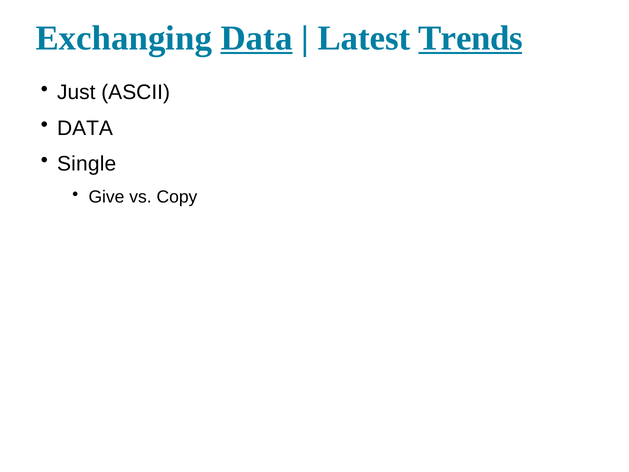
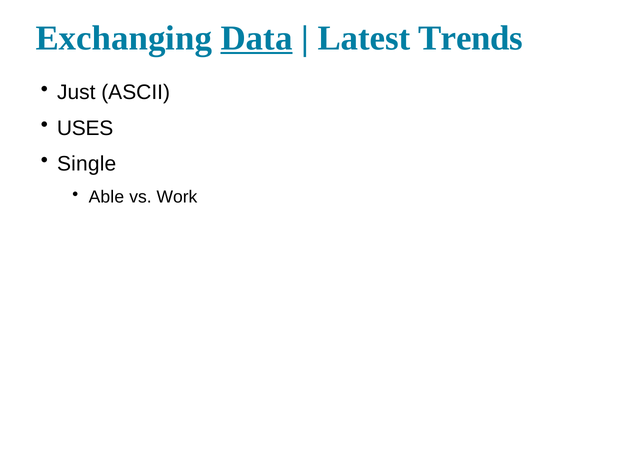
Trends underline: present -> none (470, 38)
DATA: DATA -> USES (85, 128)
Give: Give -> Able (106, 197)
Copy: Copy -> Work (177, 197)
